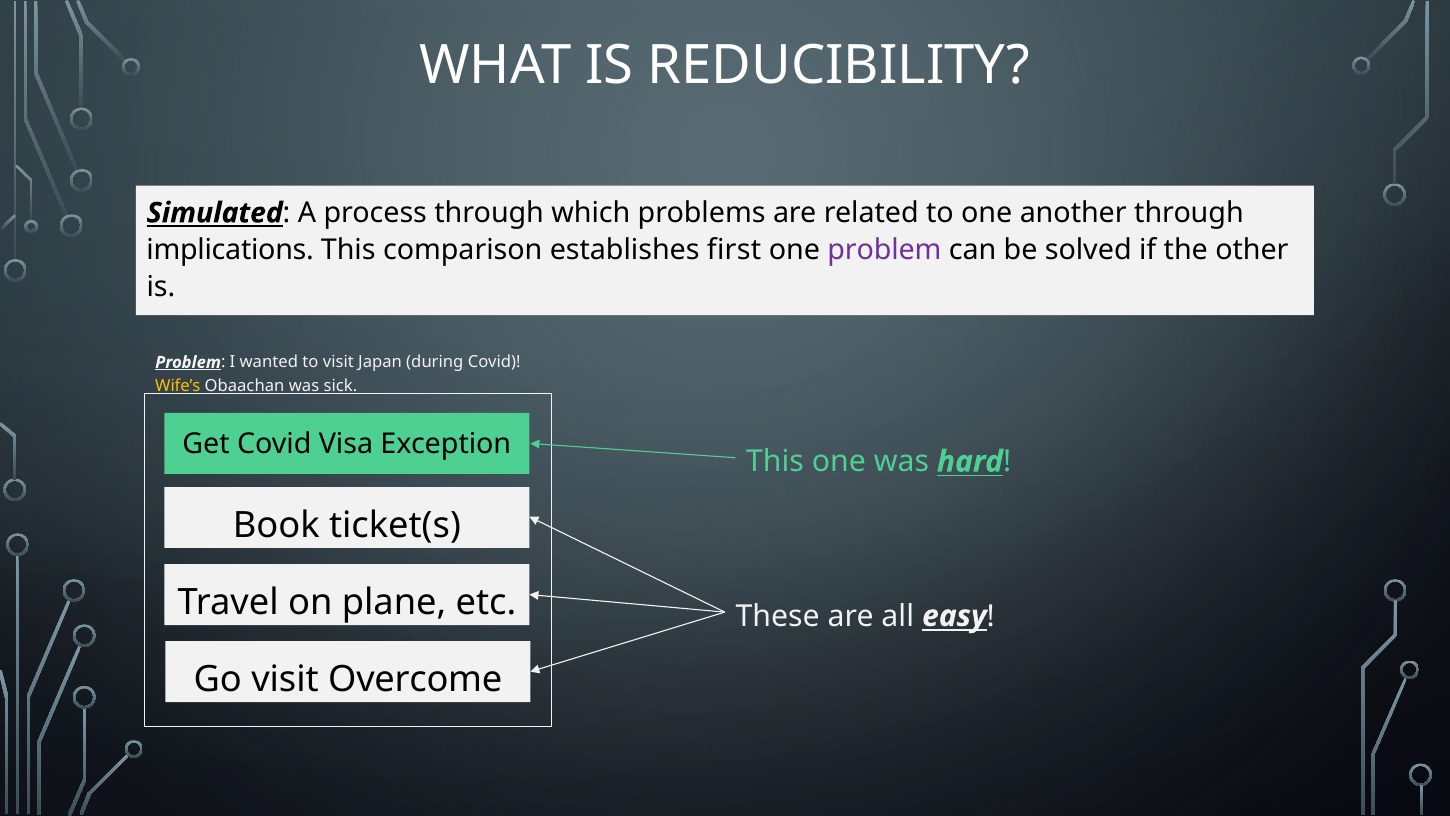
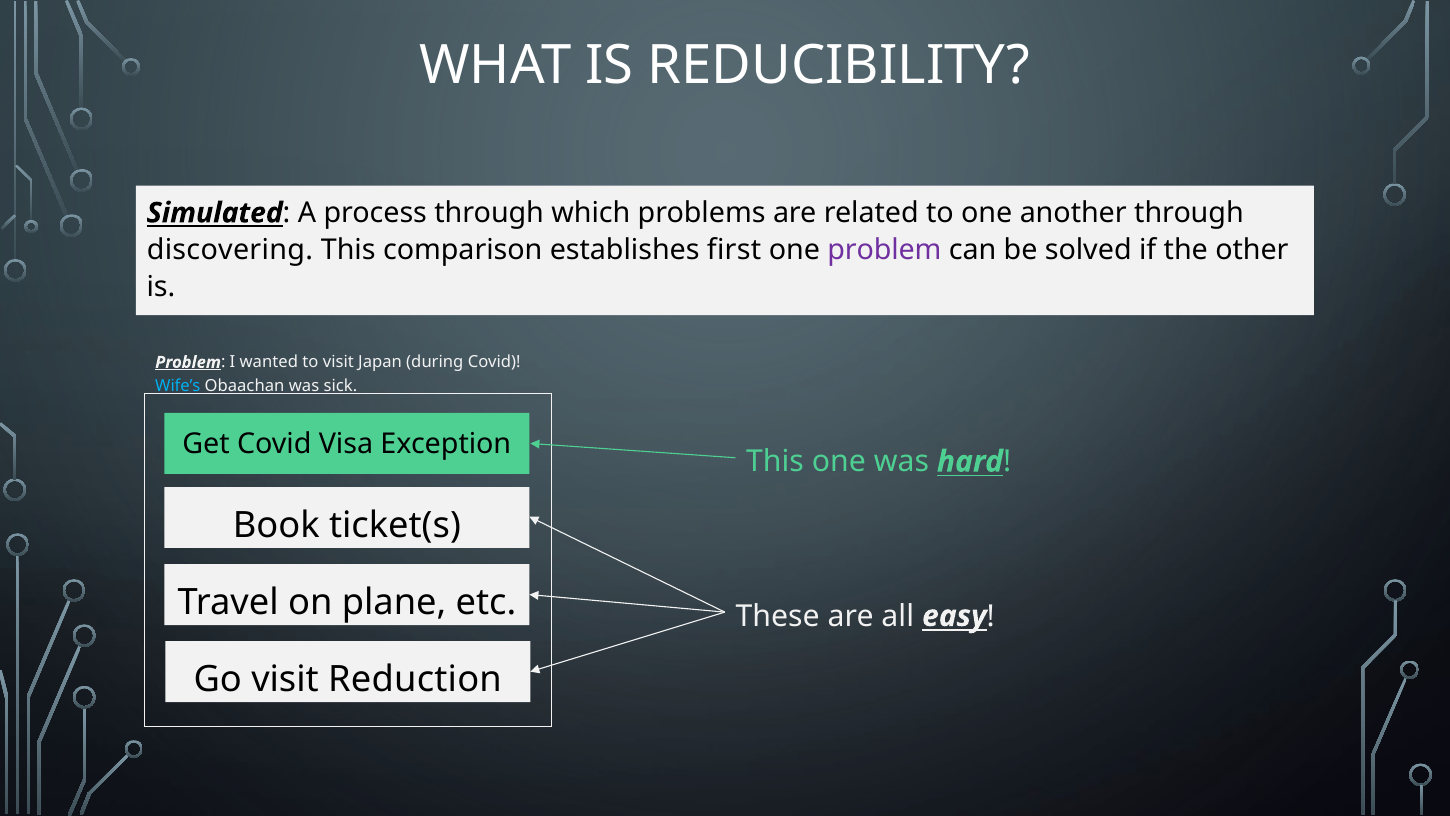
implications: implications -> discovering (230, 250)
Wife’s colour: yellow -> light blue (178, 386)
Overcome: Overcome -> Reduction (415, 679)
